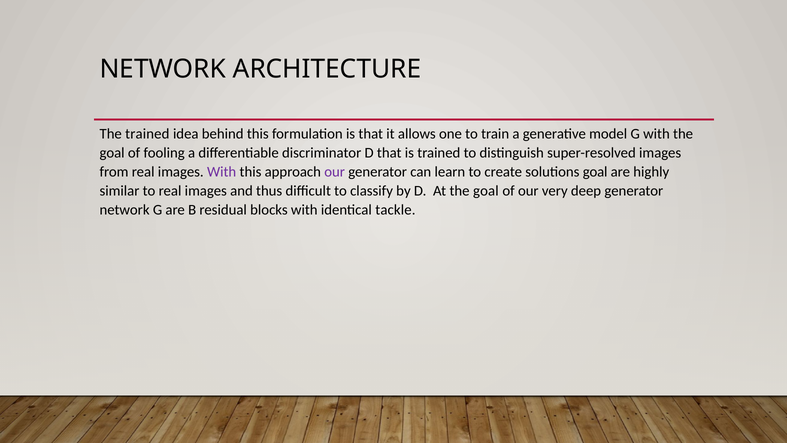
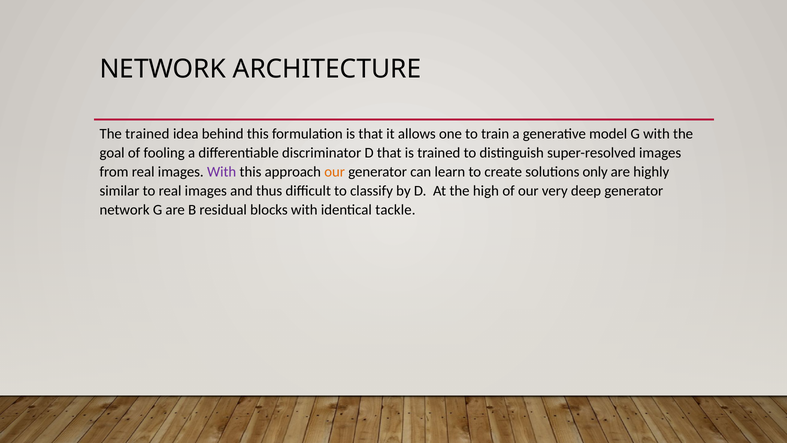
our colour: purple -> orange (335, 172)
solutions goal: goal -> only (595, 172)
At the goal: goal -> high (486, 191)
